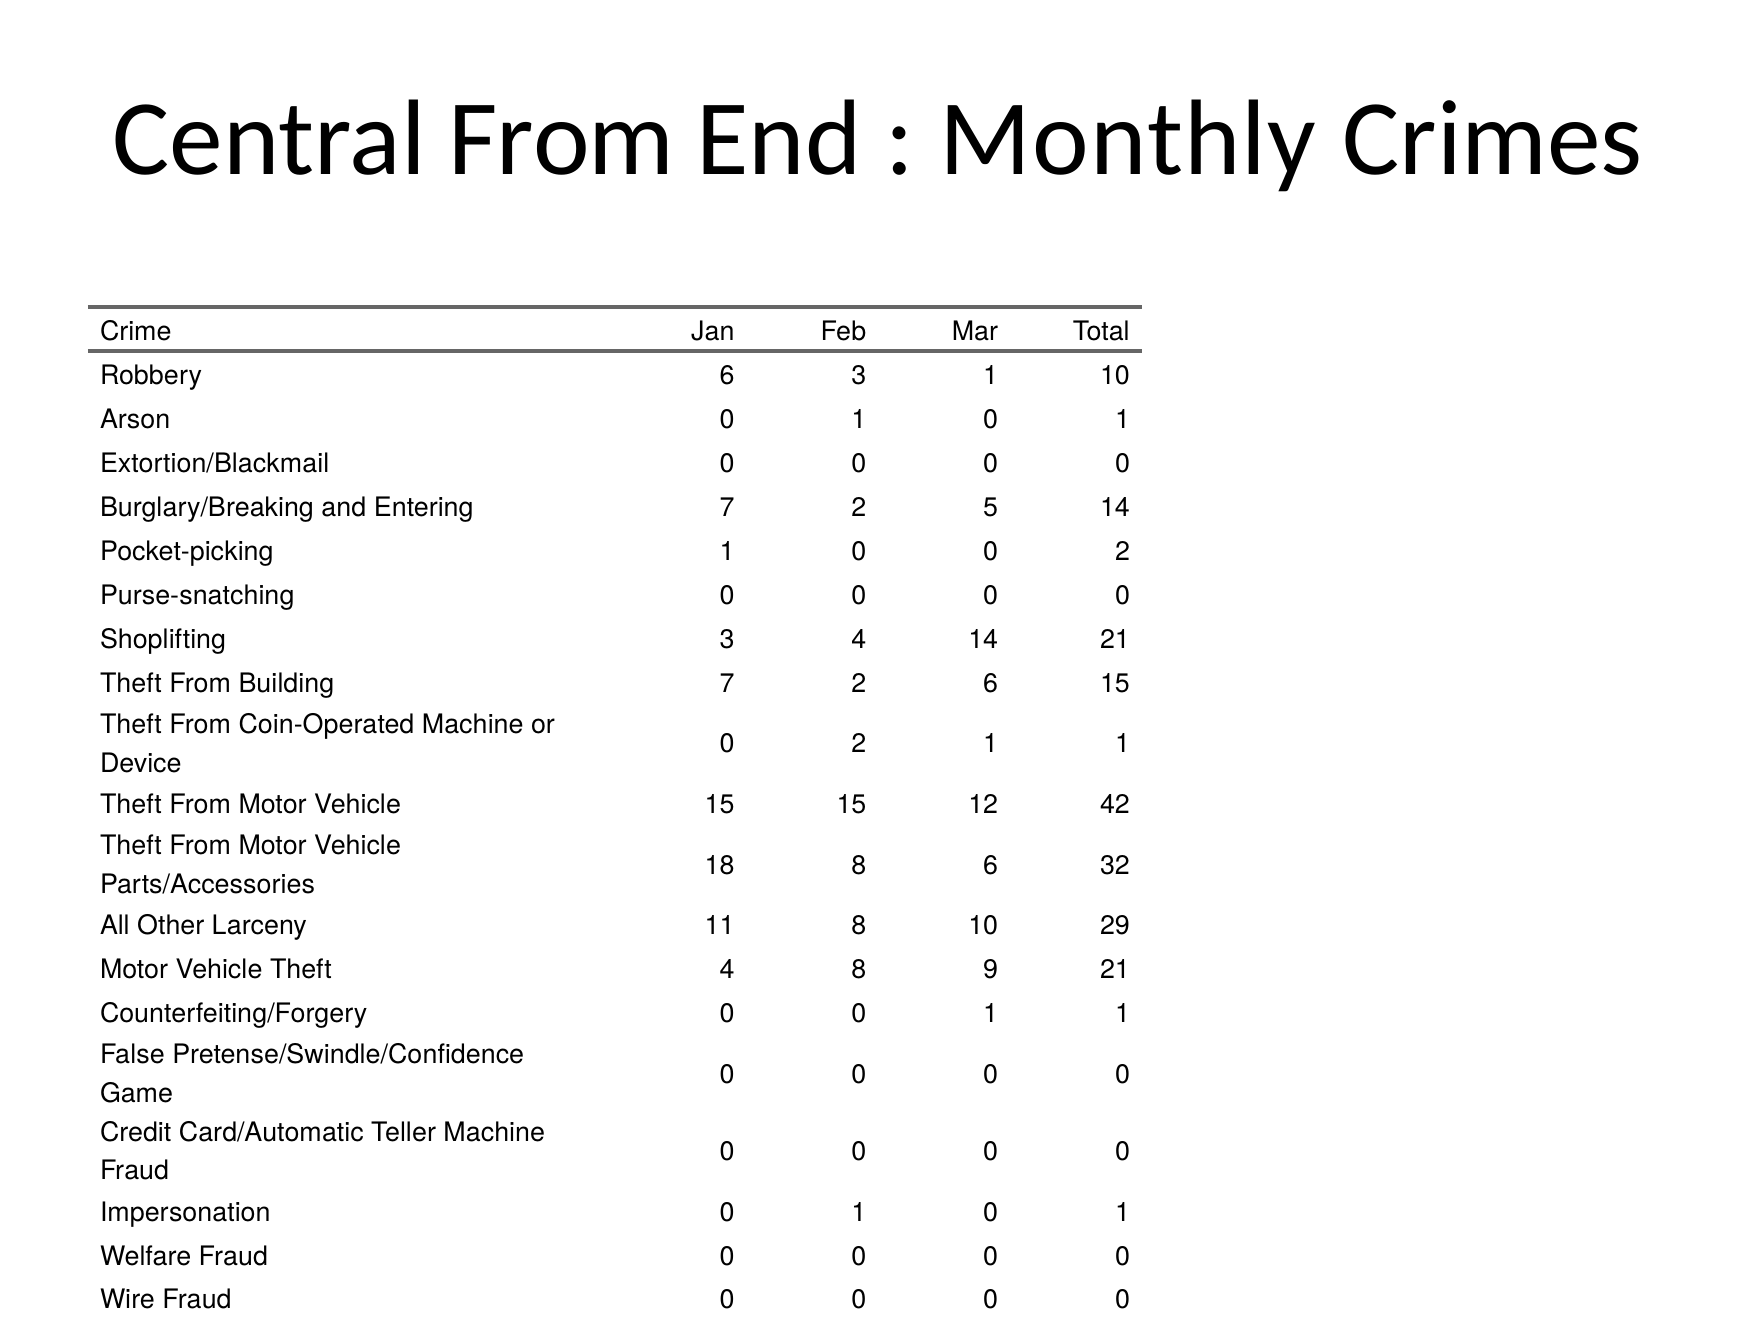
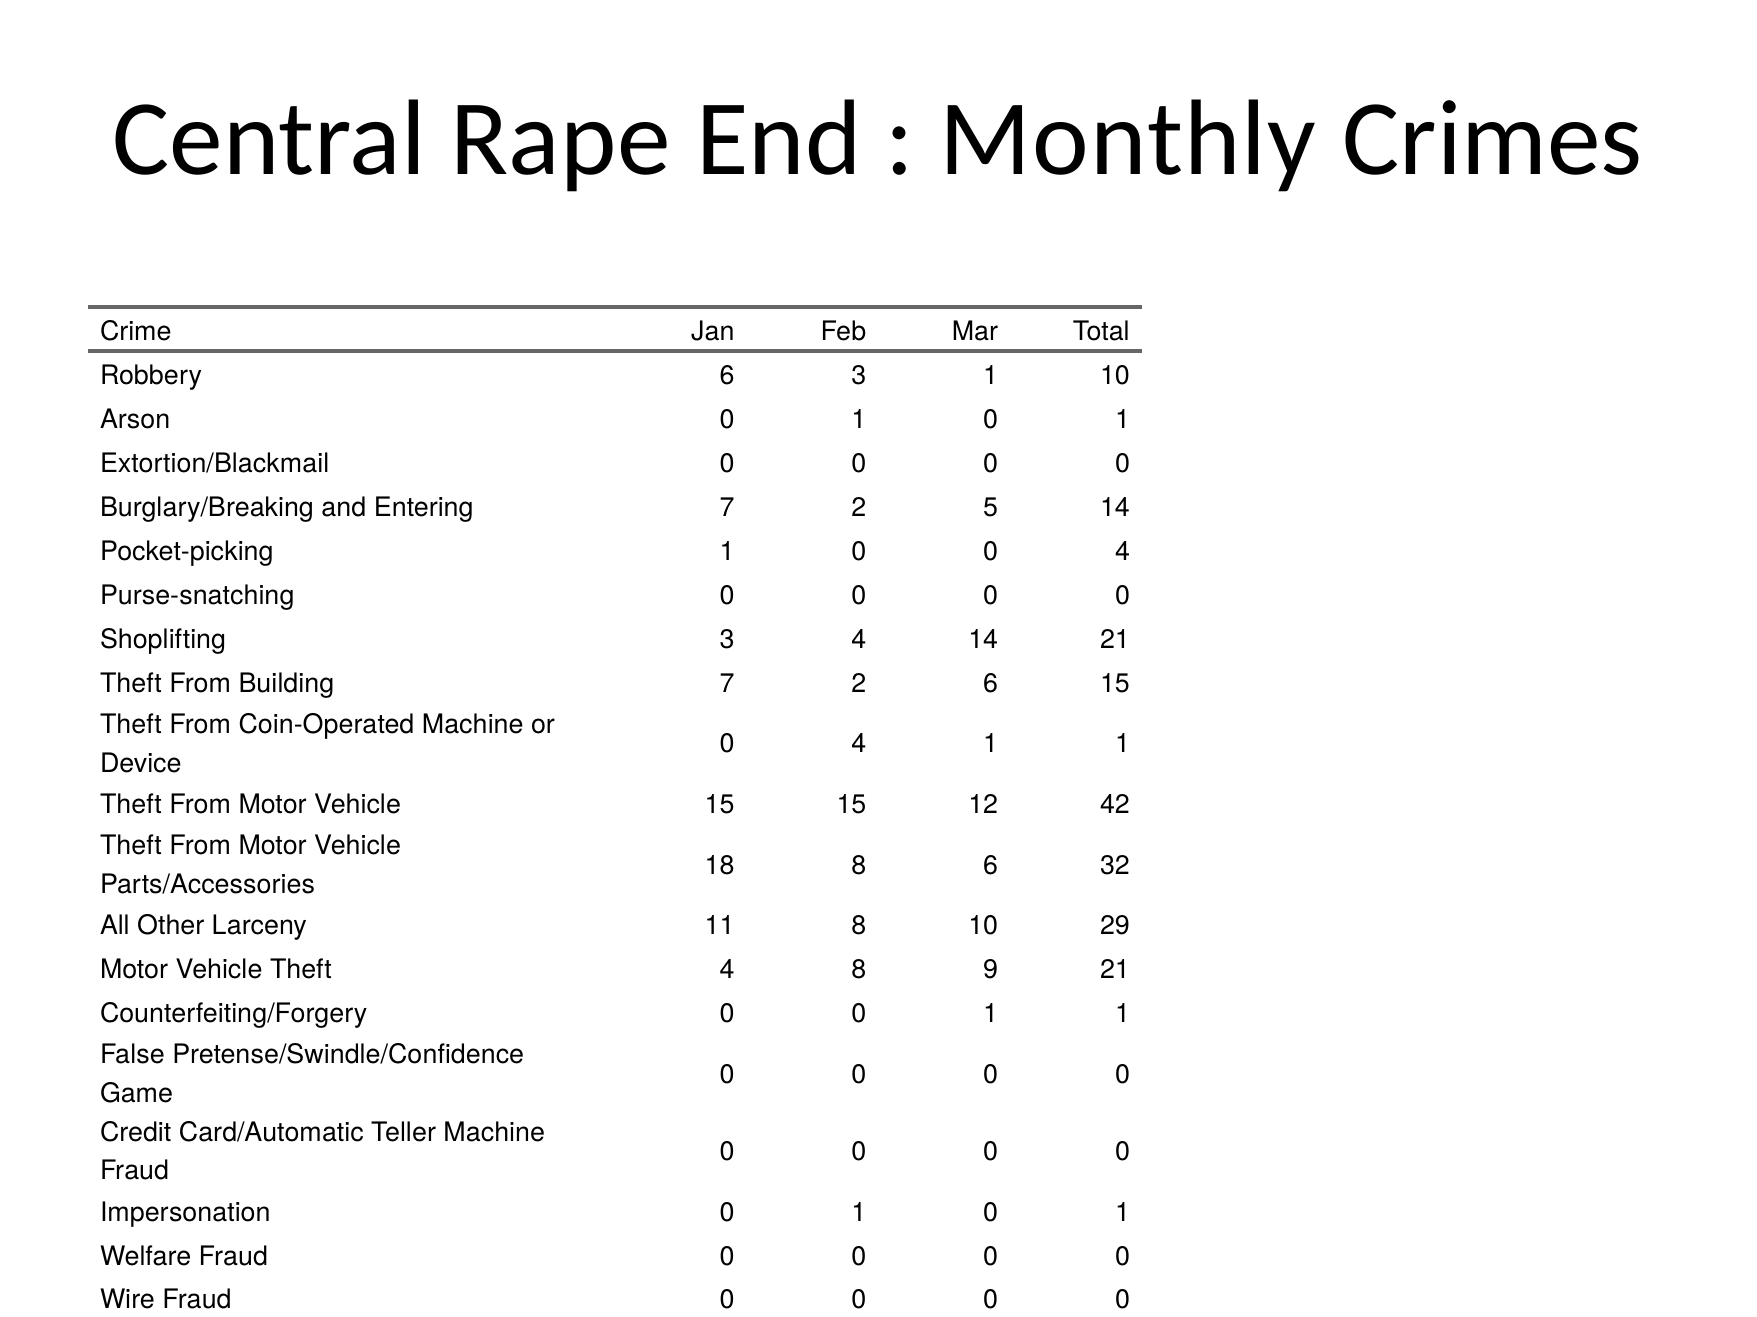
Central From: From -> Rape (561, 139)
0 0 2: 2 -> 4 (1122, 552)
2: 2 -> 4 (859, 744)
